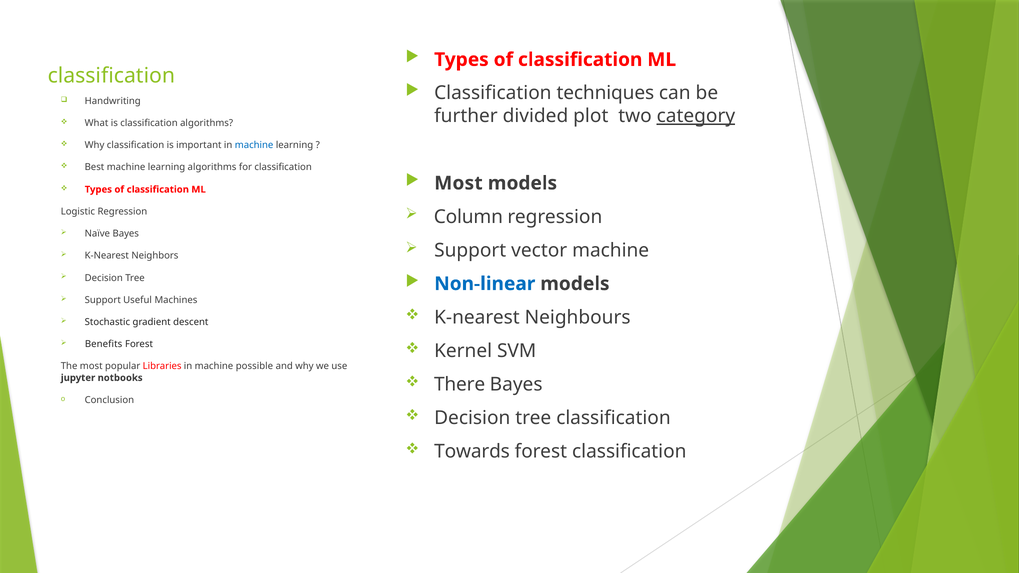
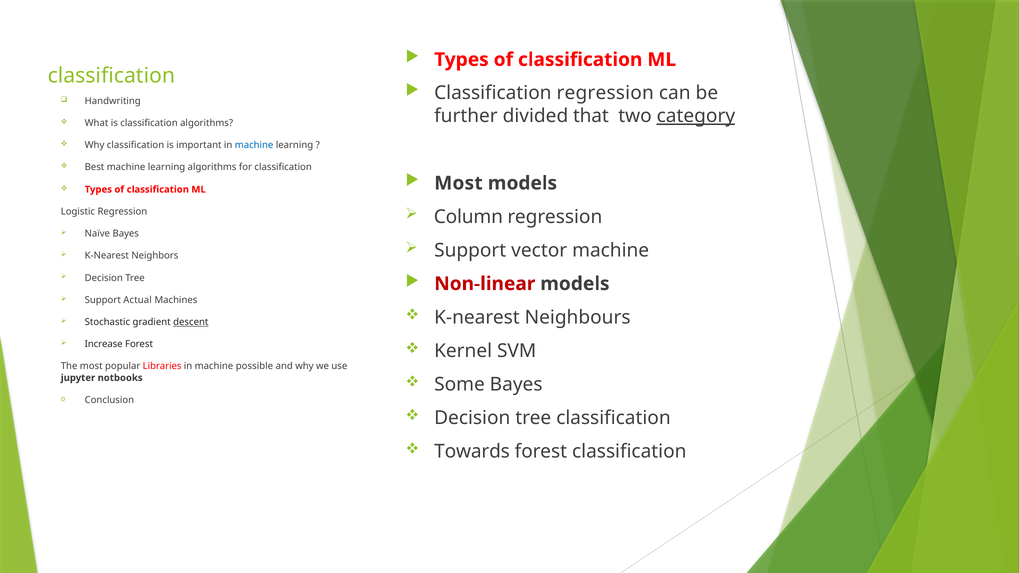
Classification techniques: techniques -> regression (605, 93)
plot: plot -> that (591, 116)
Non-linear colour: blue -> red (485, 284)
Useful: Useful -> Actual (138, 300)
descent underline: none -> present (191, 322)
Benefits: Benefits -> Increase (104, 344)
There: There -> Some (460, 385)
